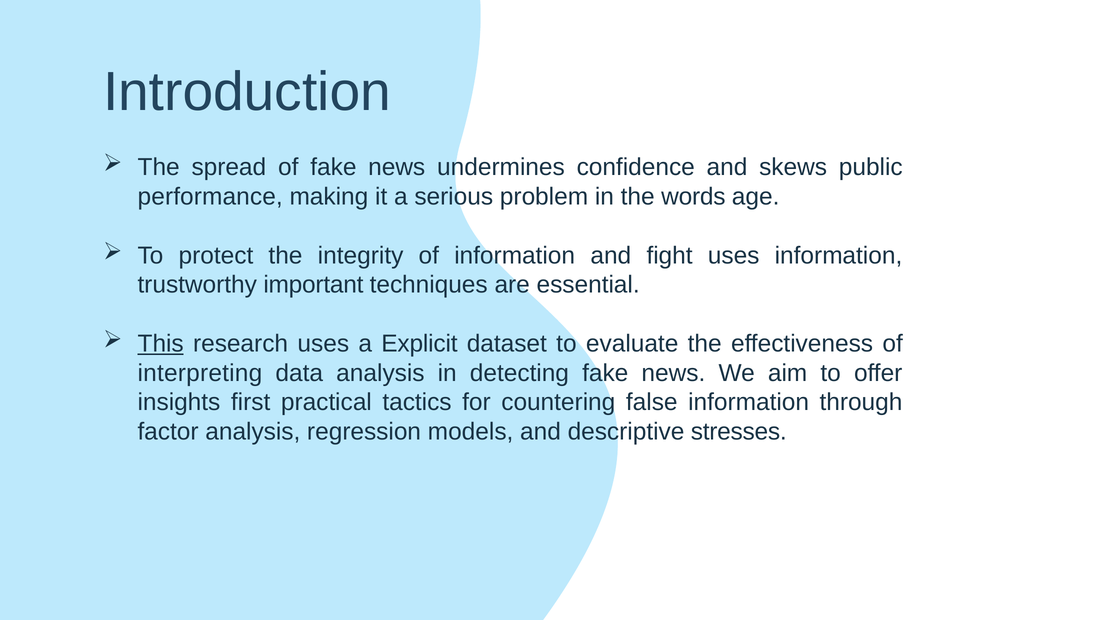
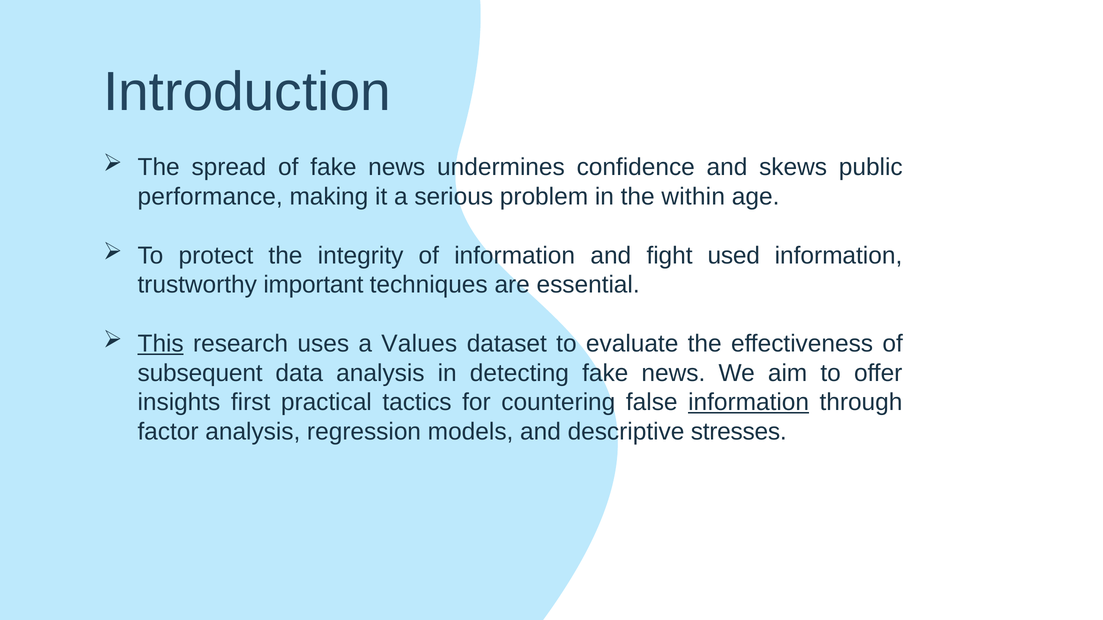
words: words -> within (693, 197)
fight uses: uses -> used (734, 256)
Explicit: Explicit -> Values (419, 344)
interpreting: interpreting -> subsequent (200, 373)
information underline: none -> present (749, 403)
